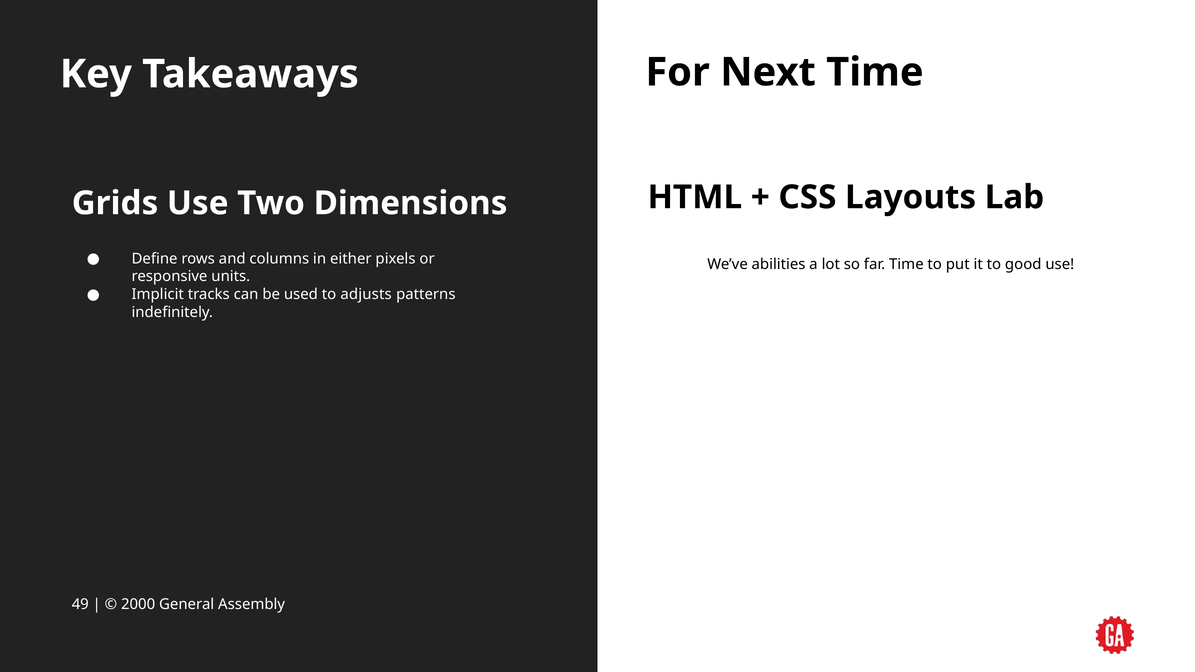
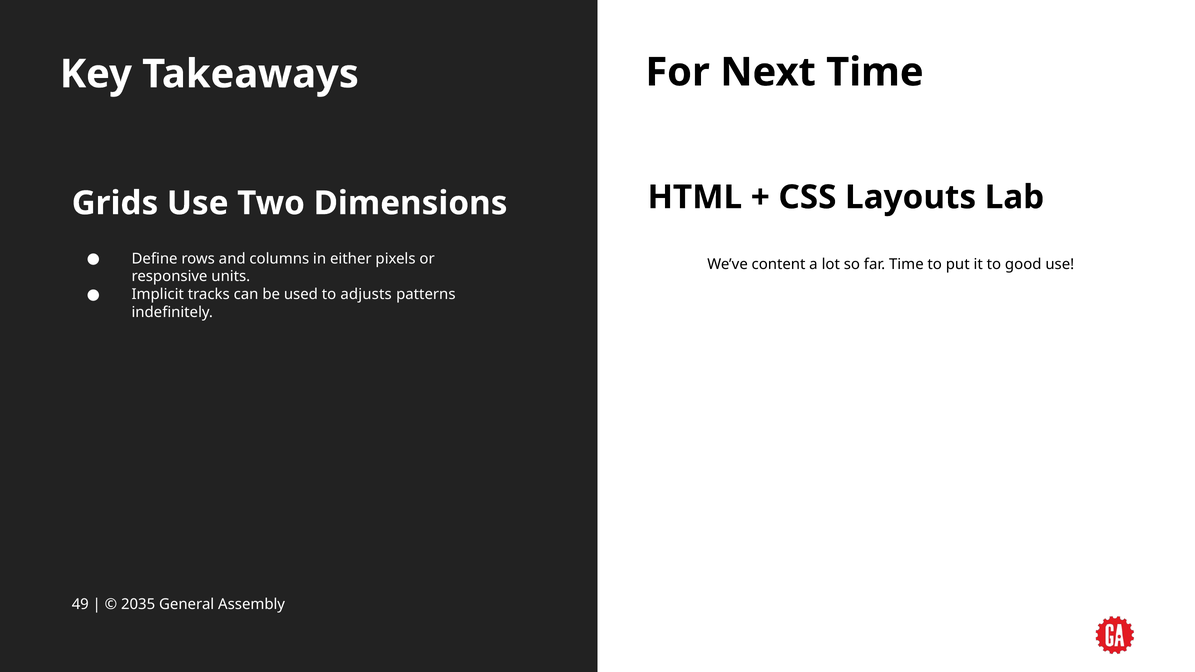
abilities: abilities -> content (779, 264)
2000: 2000 -> 2035 (138, 604)
